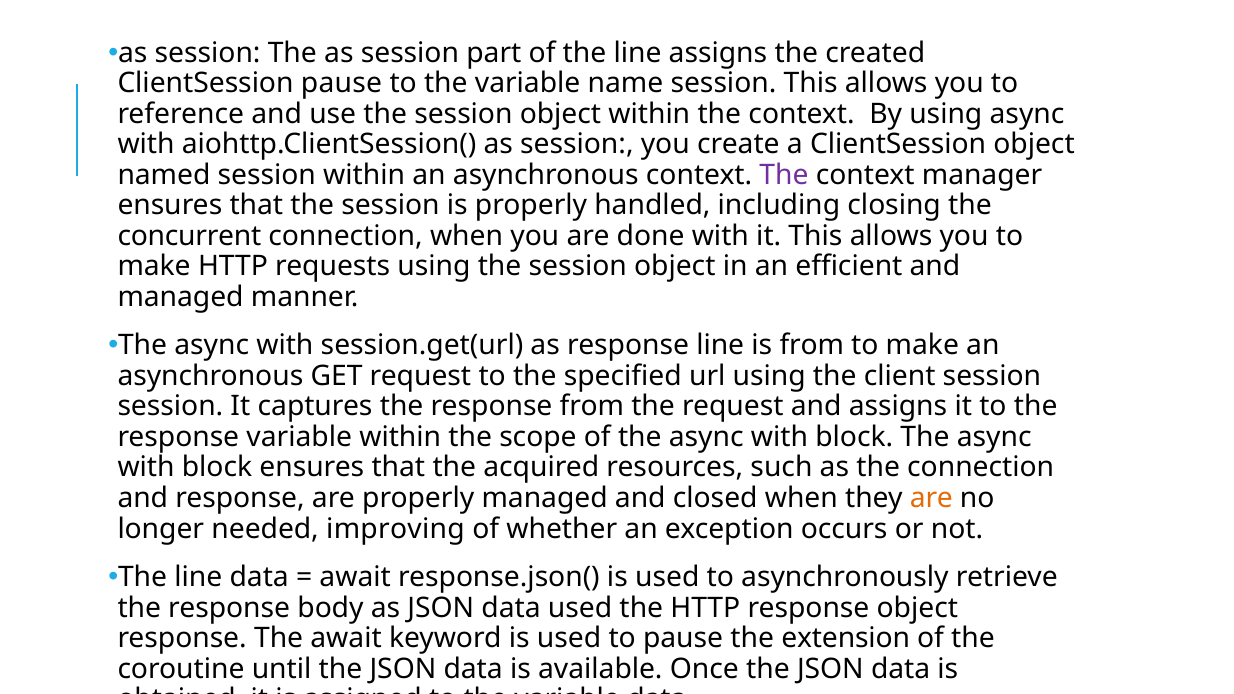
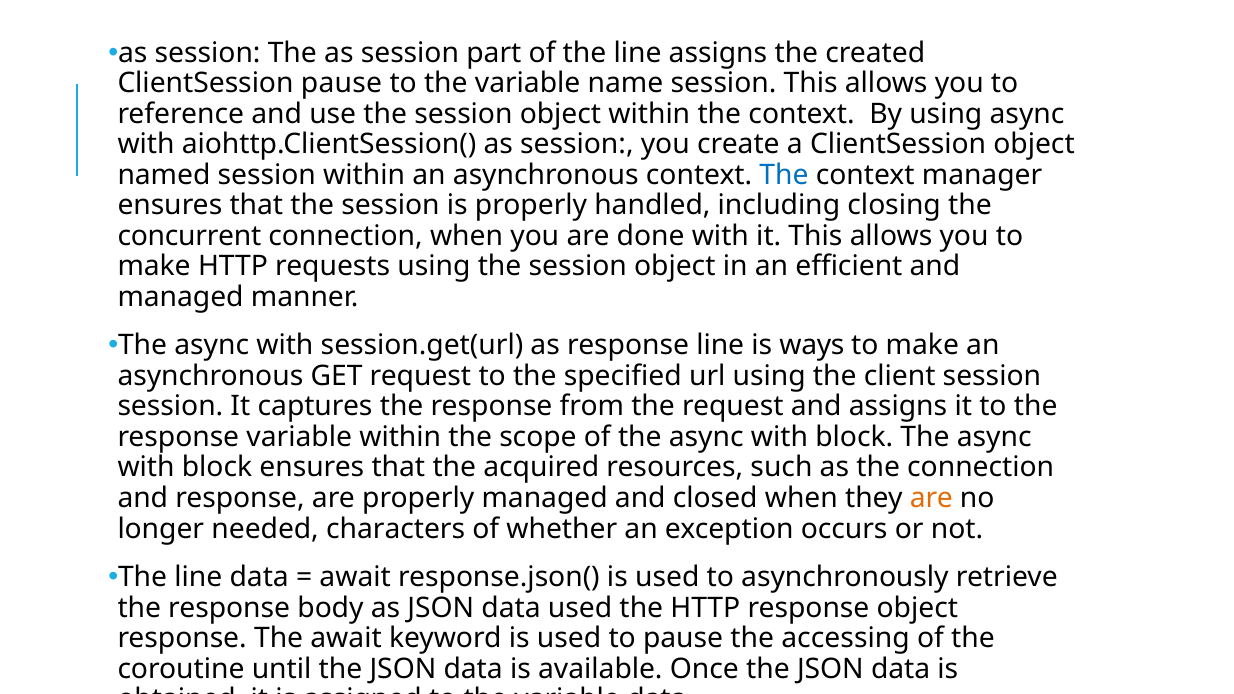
The colour: purple -> blue (784, 175)
is from: from -> ways (812, 346)
improving: improving -> characters (396, 529)
extension: extension -> accessing (846, 638)
